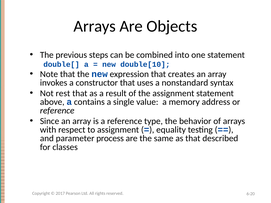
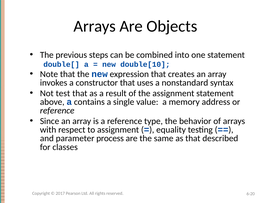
rest: rest -> test (63, 93)
